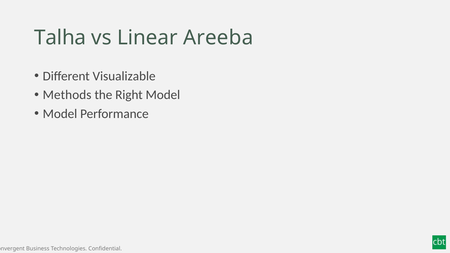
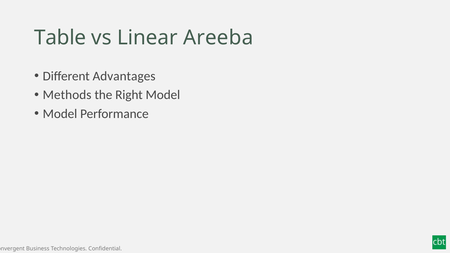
Talha: Talha -> Table (60, 38)
Visualizable: Visualizable -> Advantages (124, 76)
